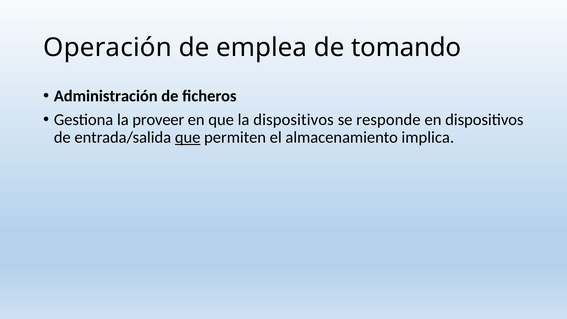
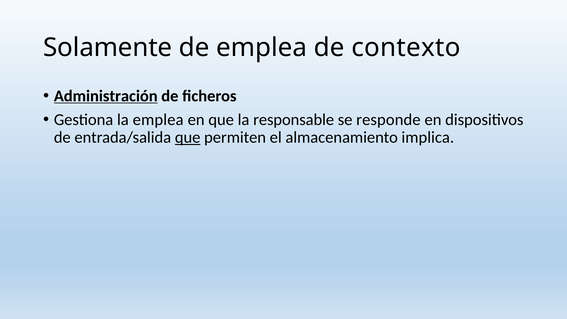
Operación: Operación -> Solamente (108, 48)
tomando: tomando -> contexto (406, 48)
Administración underline: none -> present (106, 96)
la proveer: proveer -> emplea (158, 120)
la dispositivos: dispositivos -> responsable (294, 120)
